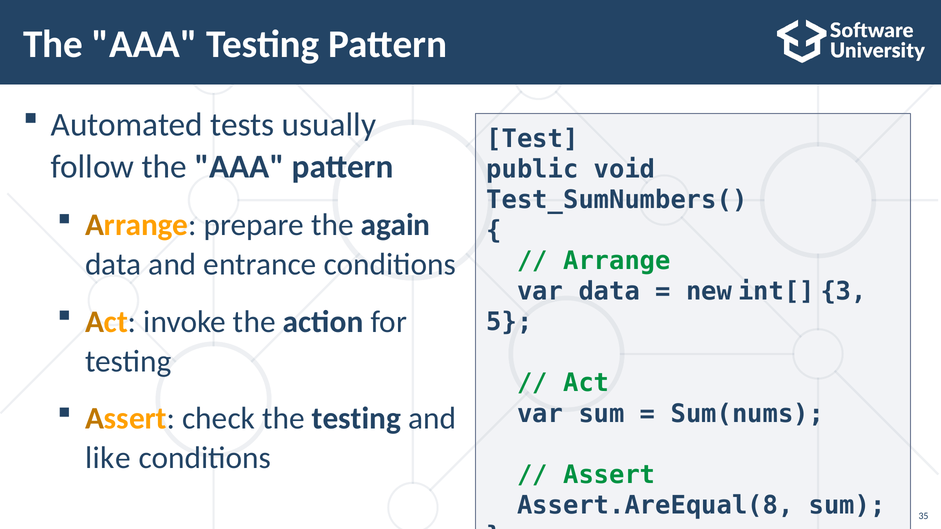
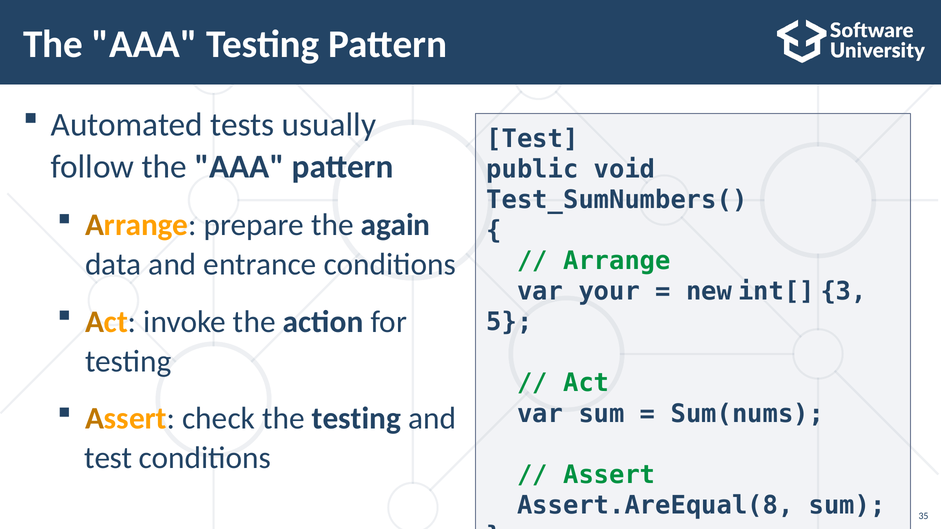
var data: data -> your (609, 292)
like: like -> test (108, 458)
